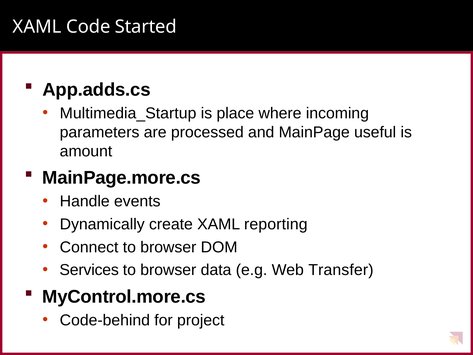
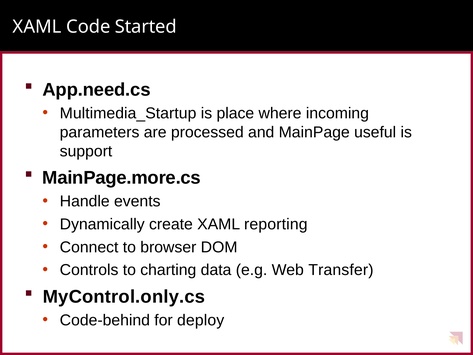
App.adds.cs: App.adds.cs -> App.need.cs (97, 90)
amount: amount -> support (86, 151)
Services: Services -> Controls (89, 270)
browser: browser -> charting (168, 270)
MyControl.more.cs: MyControl.more.cs -> MyControl.only.cs (124, 296)
project: project -> deploy (201, 320)
